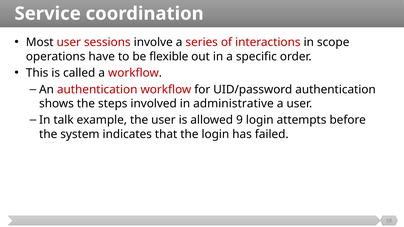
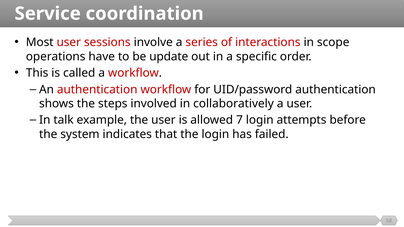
flexible: flexible -> update (169, 57)
administrative: administrative -> collaboratively (233, 104)
9: 9 -> 7 (239, 120)
